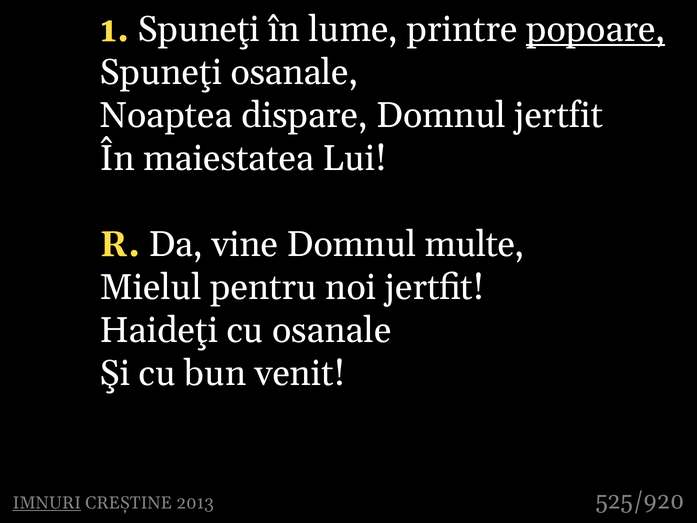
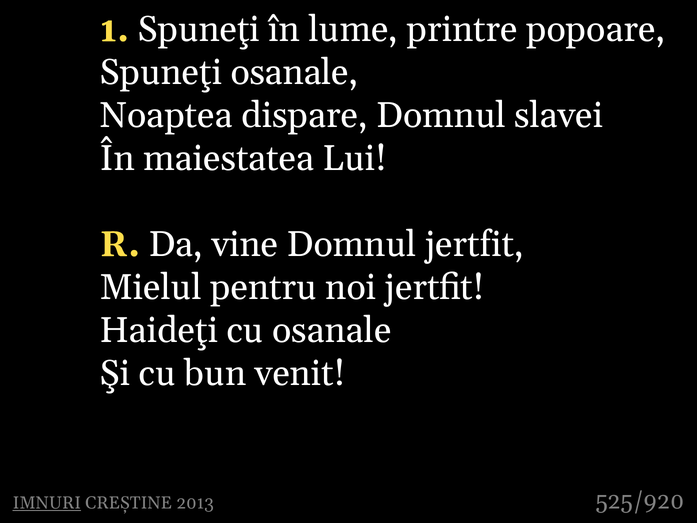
popoare underline: present -> none (596, 29)
Domnul jertfit: jertfit -> slavei (559, 115)
Domnul multe: multe -> jertfit (474, 244)
